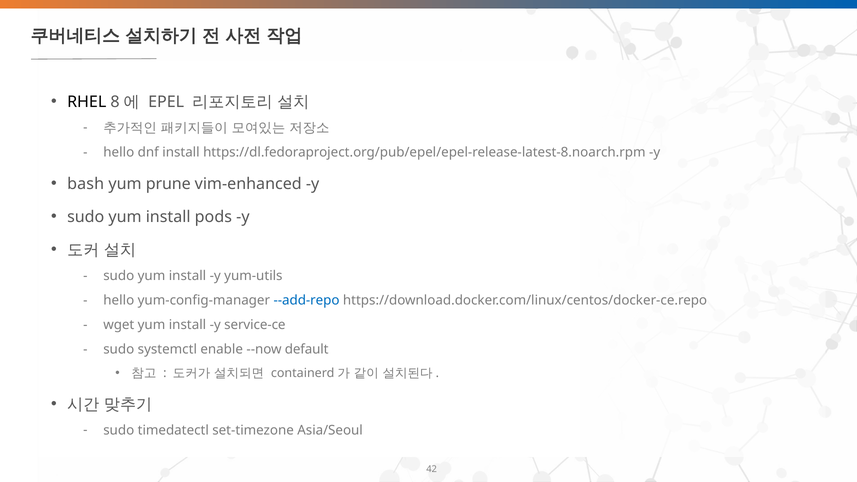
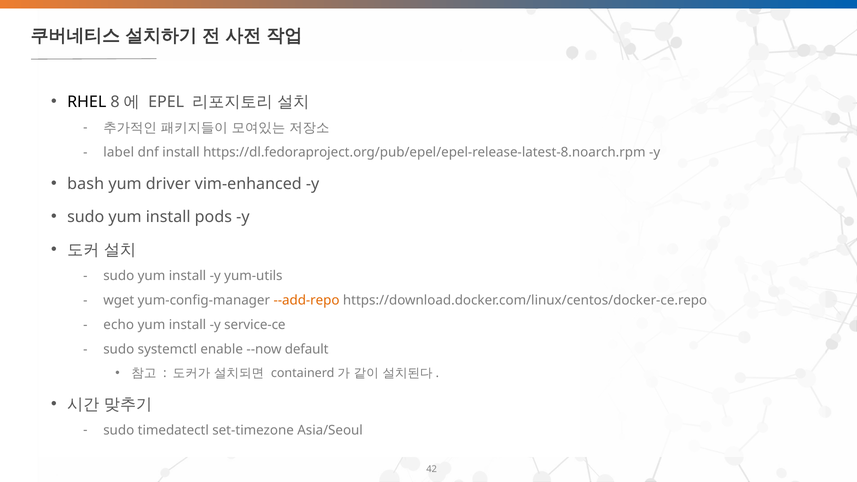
hello: hello -> label (119, 152)
prune: prune -> driver (168, 184)
hello: hello -> wget (119, 300)
--add-repo colour: blue -> orange (307, 300)
wget: wget -> echo (119, 325)
